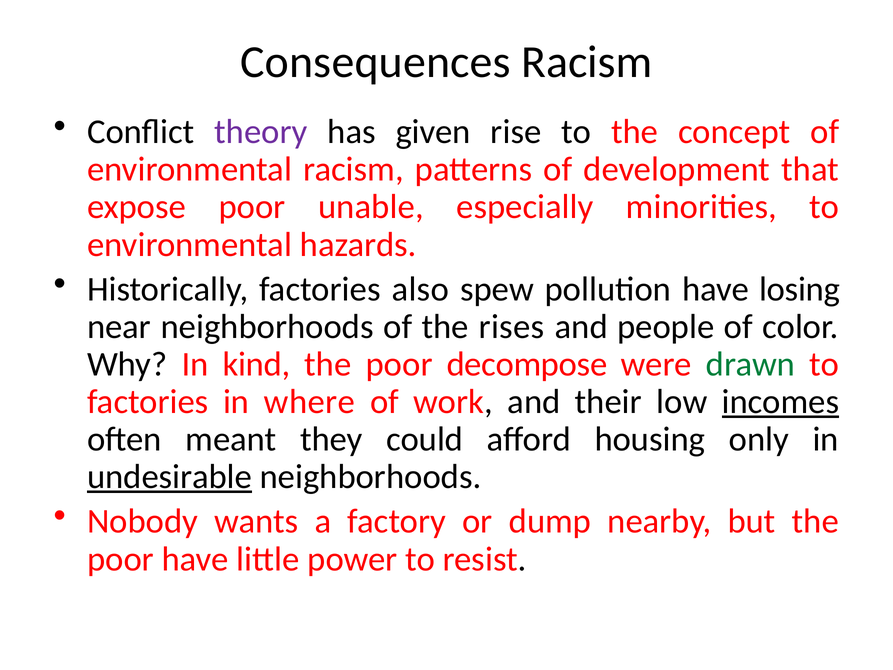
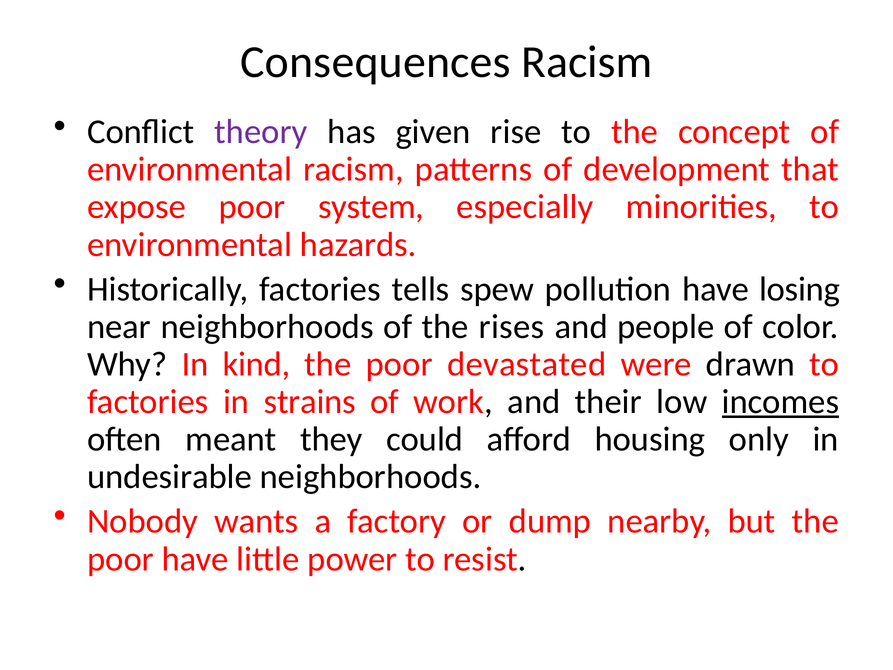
unable: unable -> system (371, 207)
also: also -> tells (421, 289)
decompose: decompose -> devastated (527, 364)
drawn colour: green -> black (751, 364)
where: where -> strains (310, 402)
undesirable underline: present -> none (169, 477)
